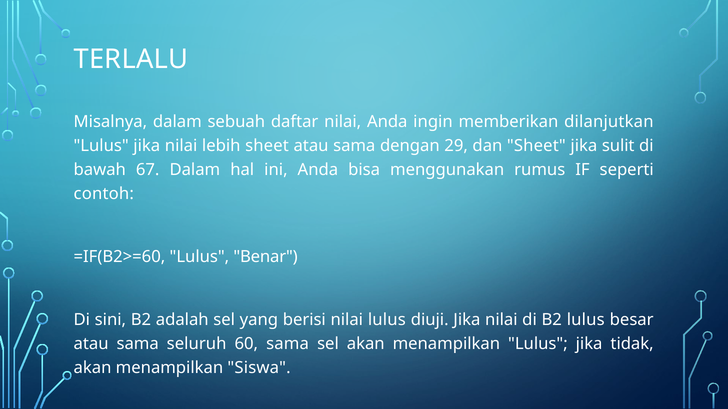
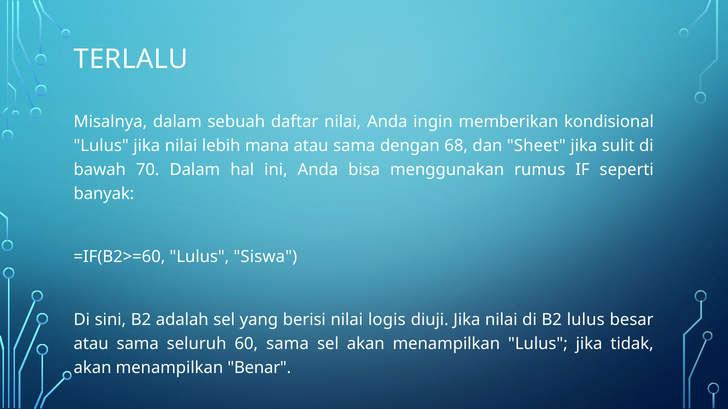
dilanjutkan: dilanjutkan -> kondisional (609, 122)
lebih sheet: sheet -> mana (267, 146)
29: 29 -> 68 (456, 146)
67: 67 -> 70 (148, 170)
contoh: contoh -> banyak (104, 194)
Benar: Benar -> Siswa (265, 257)
nilai lulus: lulus -> logis (387, 320)
Siswa: Siswa -> Benar (259, 368)
